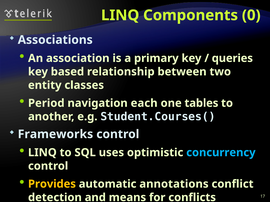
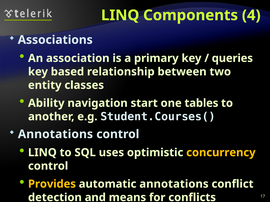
0: 0 -> 4 (251, 15)
Period: Period -> Ability (46, 103)
each: each -> start (144, 103)
Frameworks: Frameworks -> Annotations (55, 134)
concurrency colour: light blue -> yellow (221, 153)
